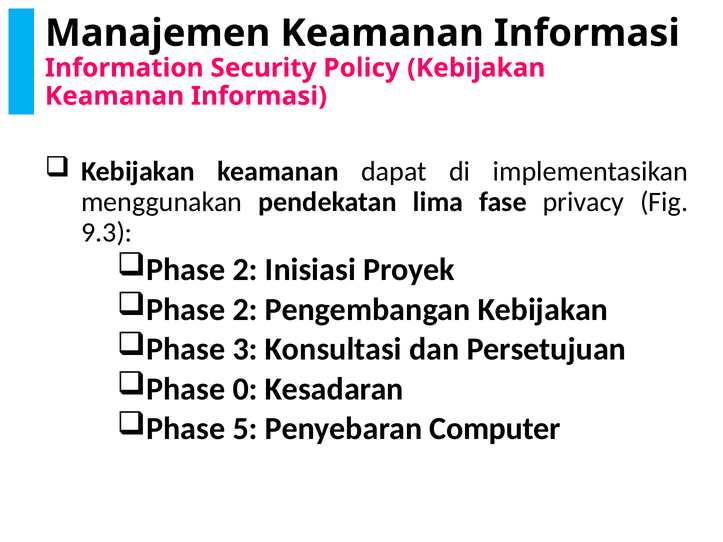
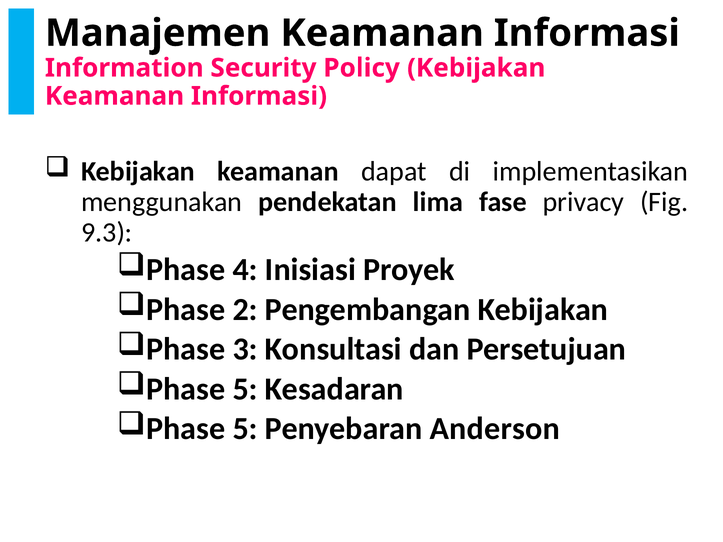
2: 2 -> 4 (245, 270)
0: 0 -> 5 (245, 389)
Computer: Computer -> Anderson (495, 429)
